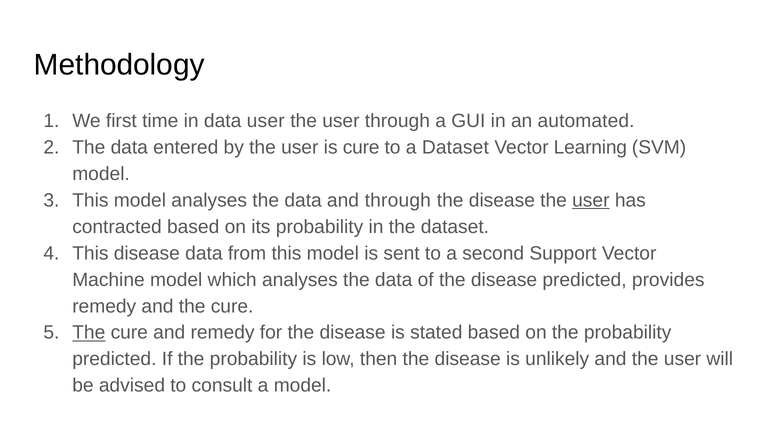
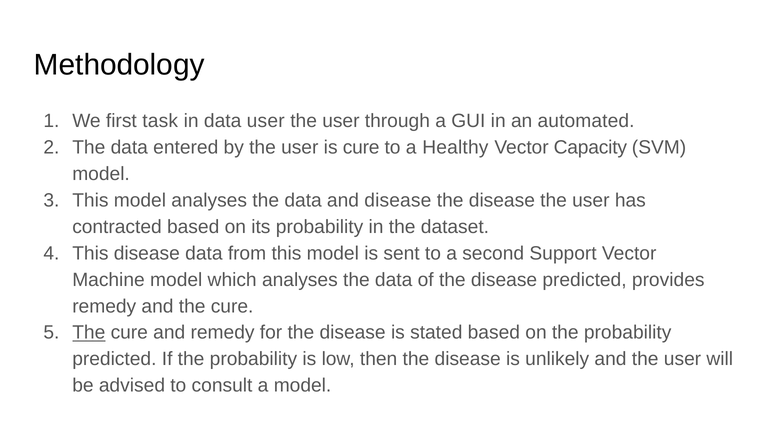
time: time -> task (160, 121)
a Dataset: Dataset -> Healthy (455, 147)
Learning: Learning -> Capacity (590, 147)
and through: through -> disease (398, 200)
user underline: present -> none (591, 200)
